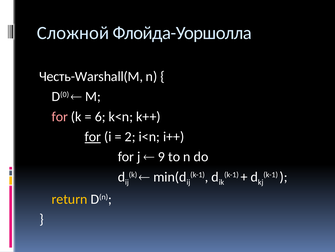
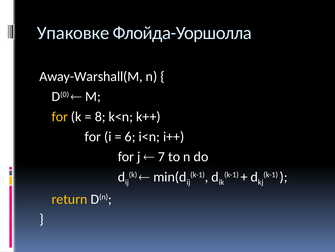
Сложной: Сложной -> Упаковке (73, 33)
Честь-Warshall(M: Честь-Warshall(M -> Away-Warshall(M (91, 76)
for colour: pink -> yellow (60, 116)
6: 6 -> 8 (100, 116)
for underline: present -> none (93, 136)
2: 2 -> 6 (130, 136)
9: 9 -> 7 (162, 156)
